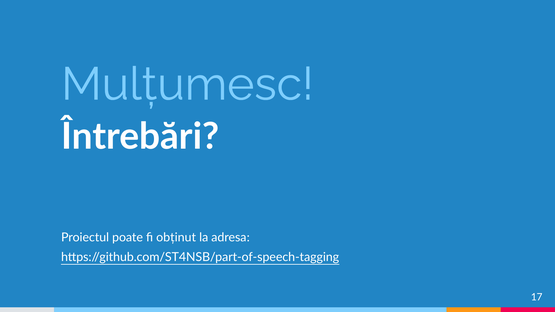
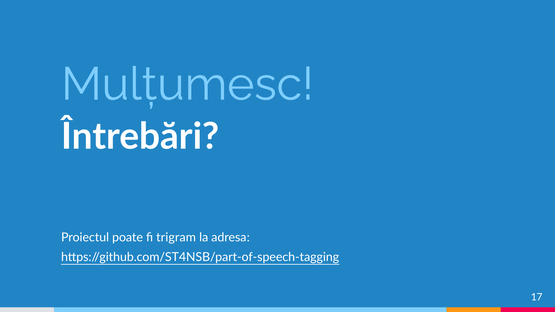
obținut: obținut -> trigram (176, 238)
